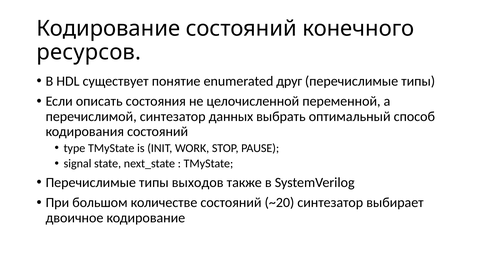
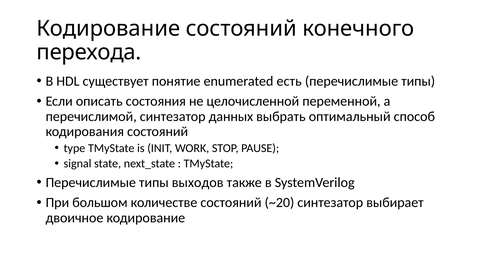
ресурсов: ресурсов -> перехода (89, 52)
друг: друг -> есть (289, 81)
